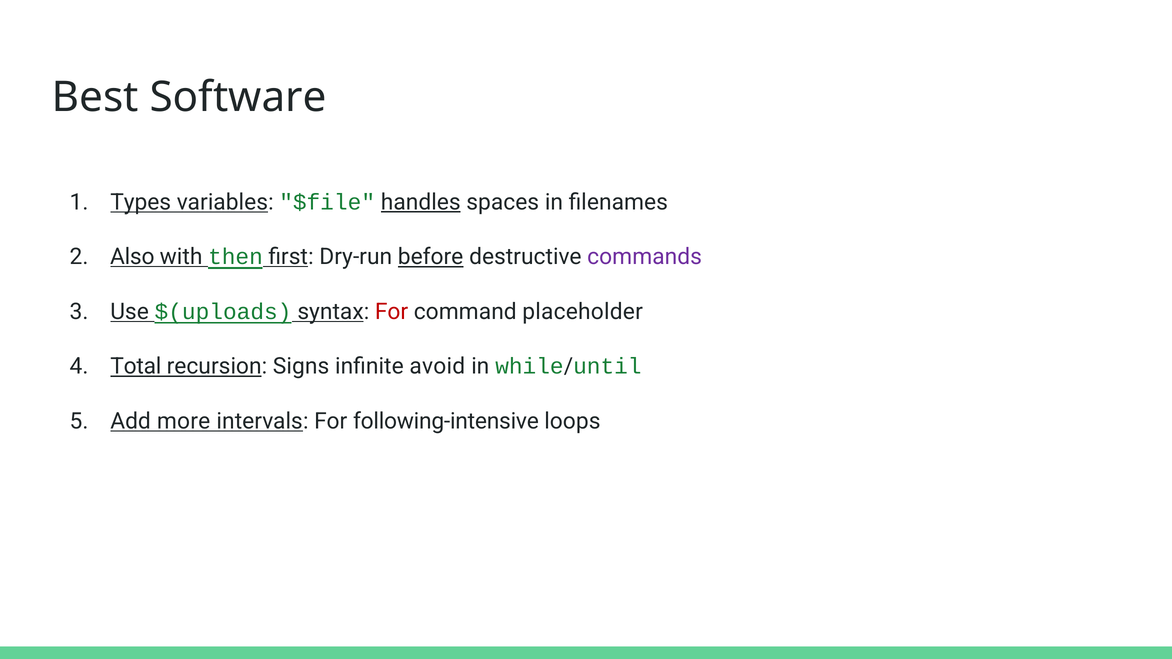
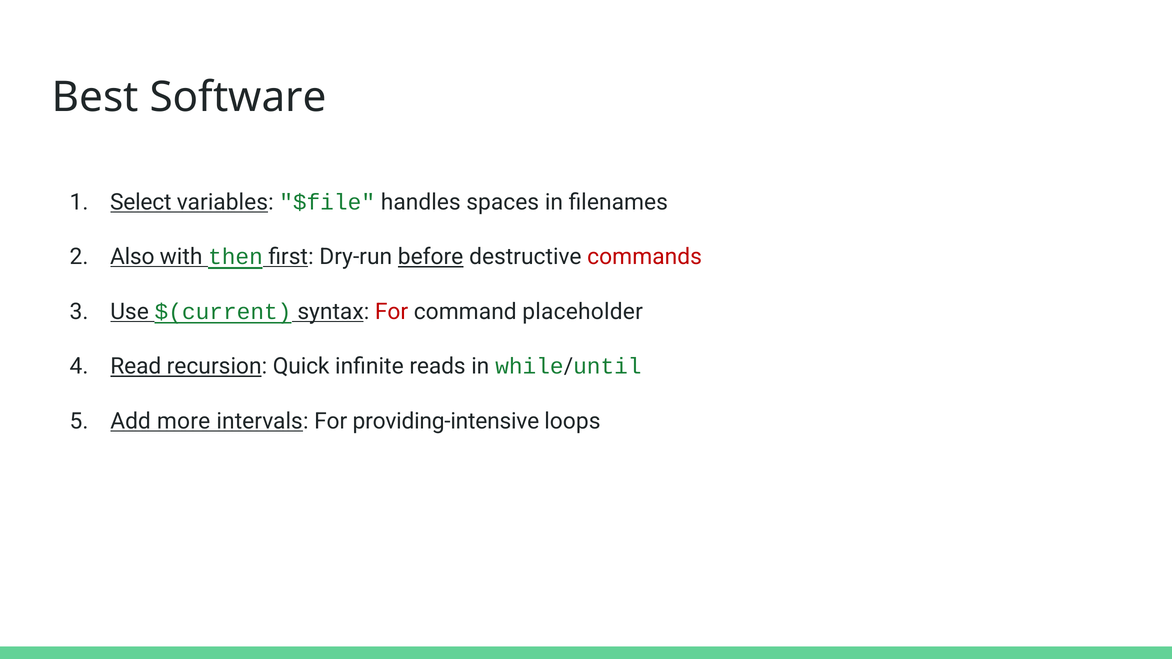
Types: Types -> Select (141, 202)
handles underline: present -> none (421, 202)
commands colour: purple -> red (645, 257)
$(uploads: $(uploads -> $(current (223, 312)
Total: Total -> Read (136, 367)
Signs: Signs -> Quick (301, 367)
avoid: avoid -> reads (438, 367)
following-intensive: following-intensive -> providing-intensive (446, 421)
